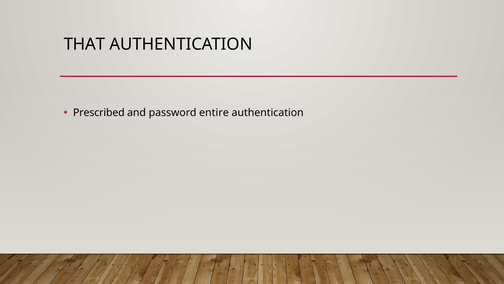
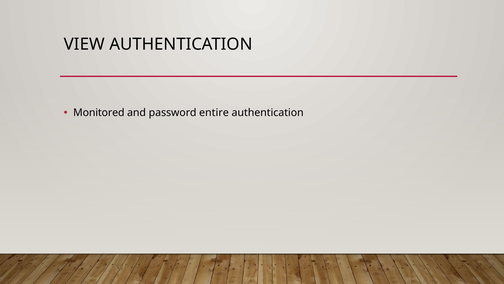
THAT: THAT -> VIEW (84, 44)
Prescribed: Prescribed -> Monitored (99, 113)
